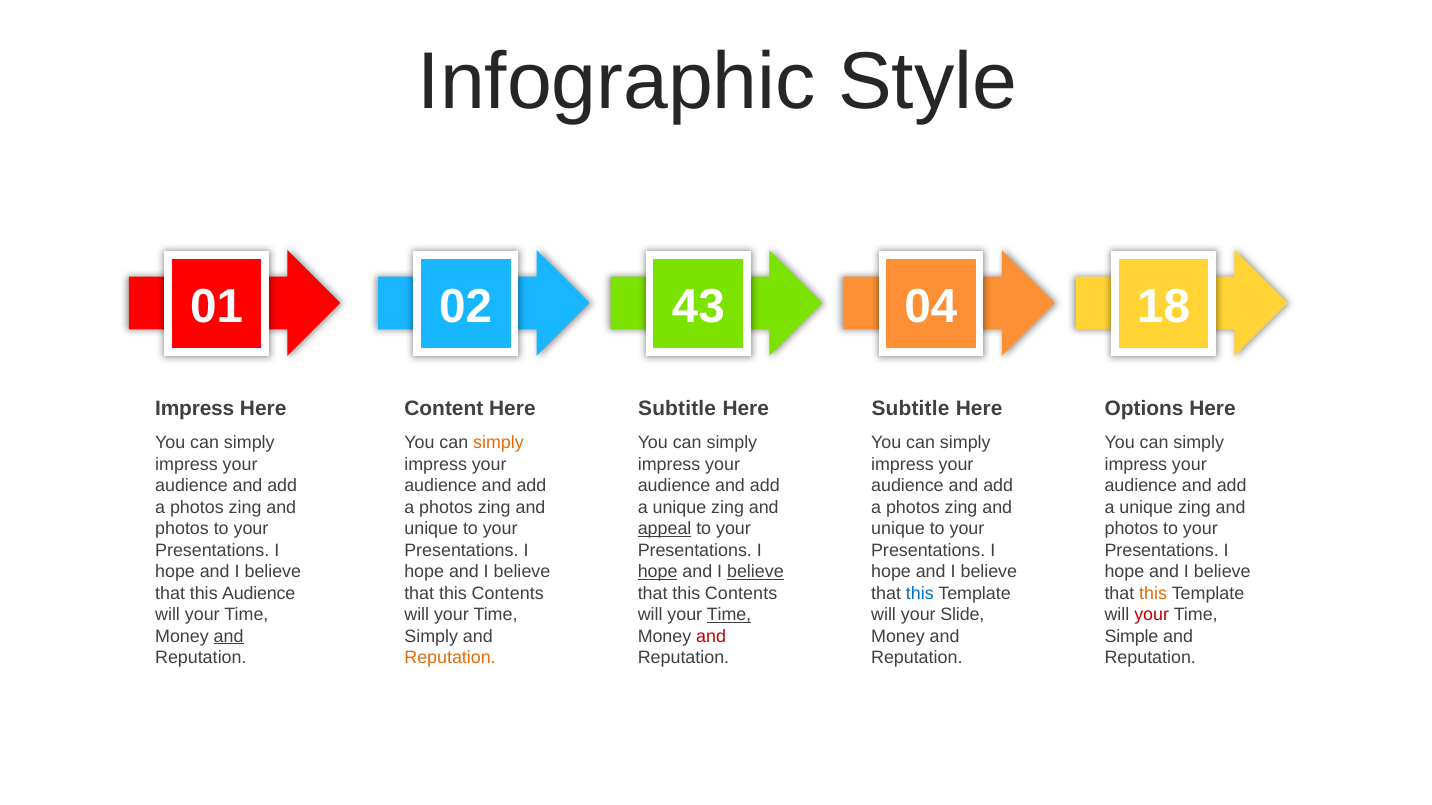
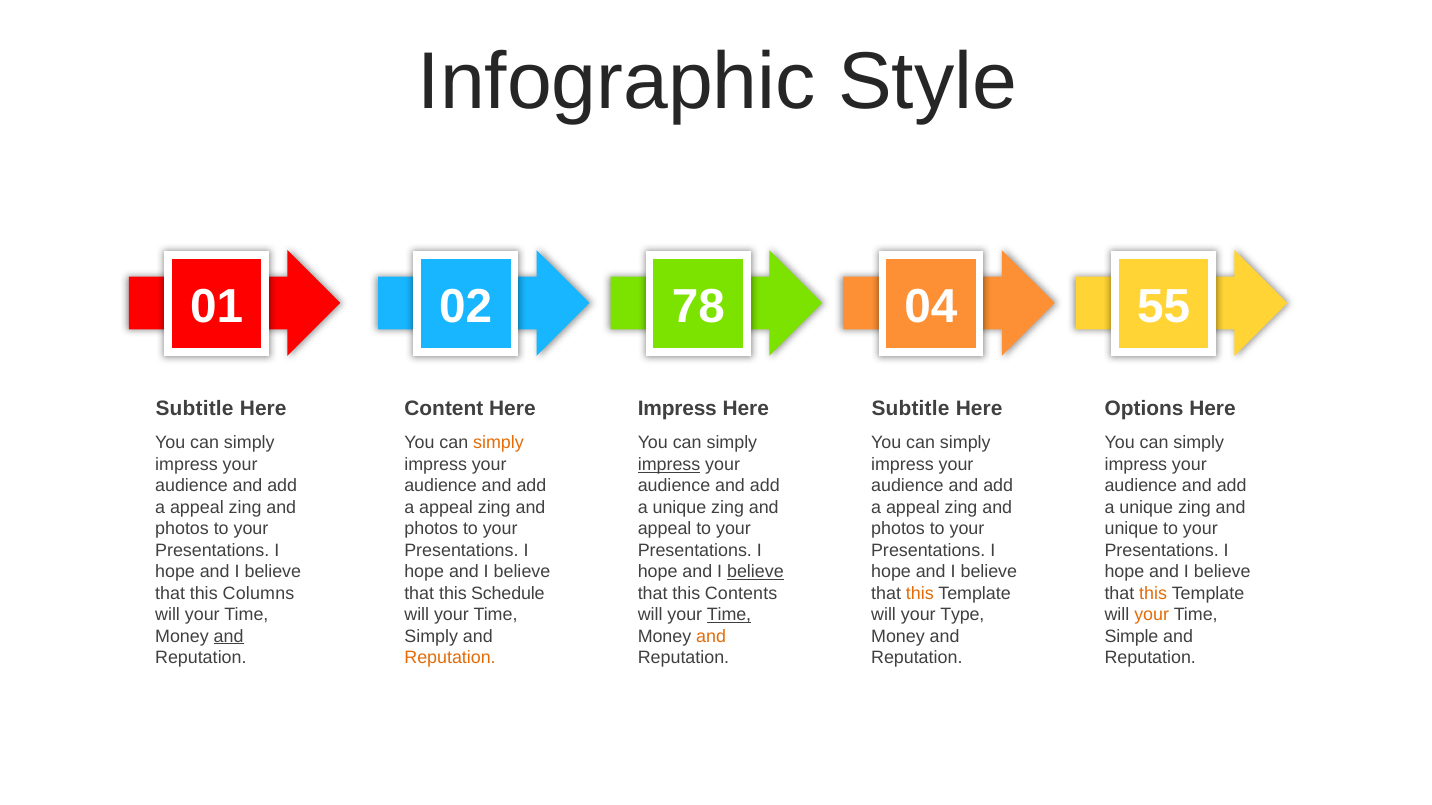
43: 43 -> 78 (698, 306)
18: 18 -> 55 (1164, 306)
Impress: Impress -> Subtitle (195, 409)
Subtitle: Subtitle -> Impress (677, 409)
impress underline: none -> present (669, 465)
photos: photos -> appeal (197, 508)
photos: photos -> appeal (446, 508)
photos: photos -> appeal (913, 508)
unique: unique -> photos (431, 529)
appeal underline: present -> none (665, 529)
unique: unique -> photos (898, 529)
photos: photos -> unique (1131, 529)
hope underline: present -> none (658, 572)
this Audience: Audience -> Columns (259, 594)
Contents: Contents -> Schedule (508, 594)
this colour: blue -> orange (920, 594)
Slide: Slide -> Type (962, 615)
your colour: red -> orange (1152, 615)
and colour: red -> orange (711, 637)
